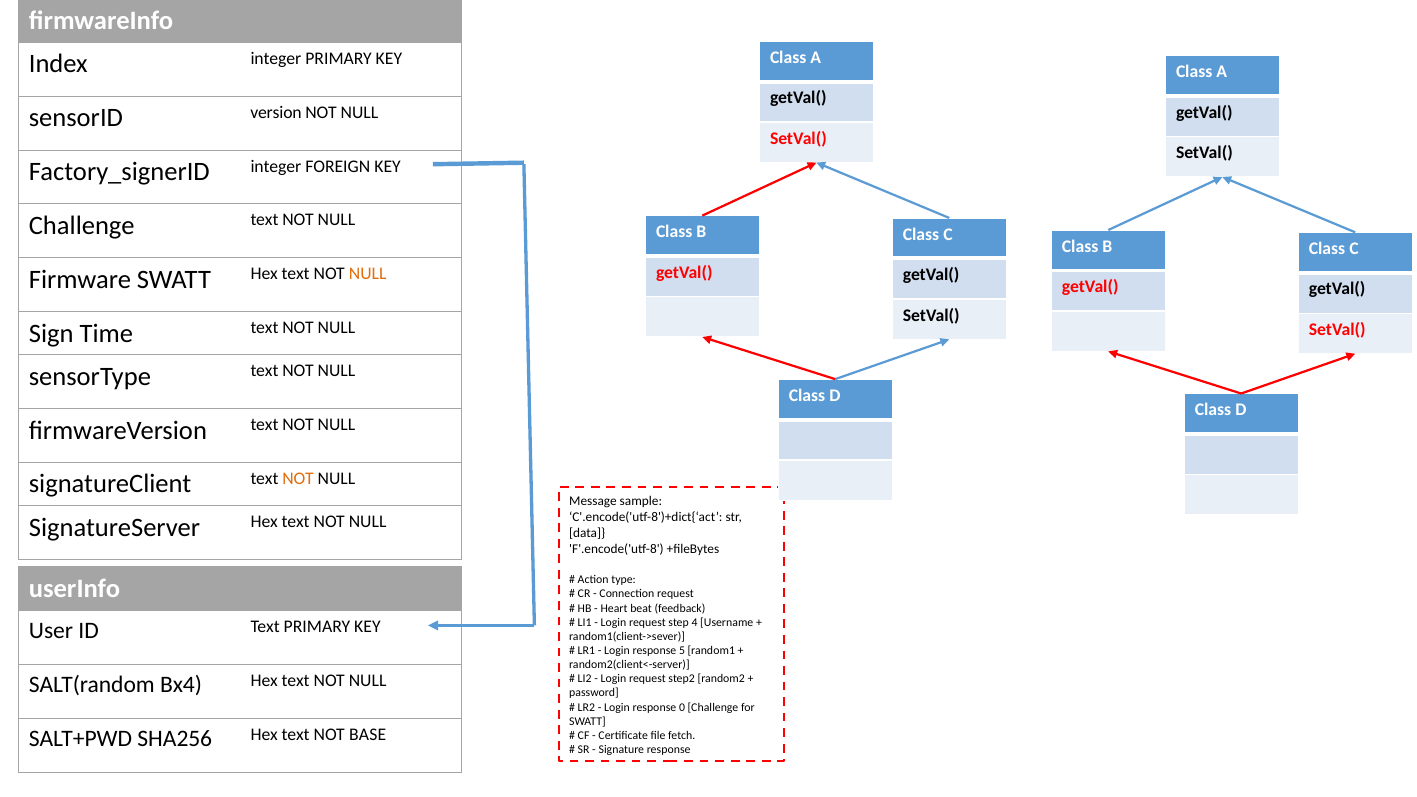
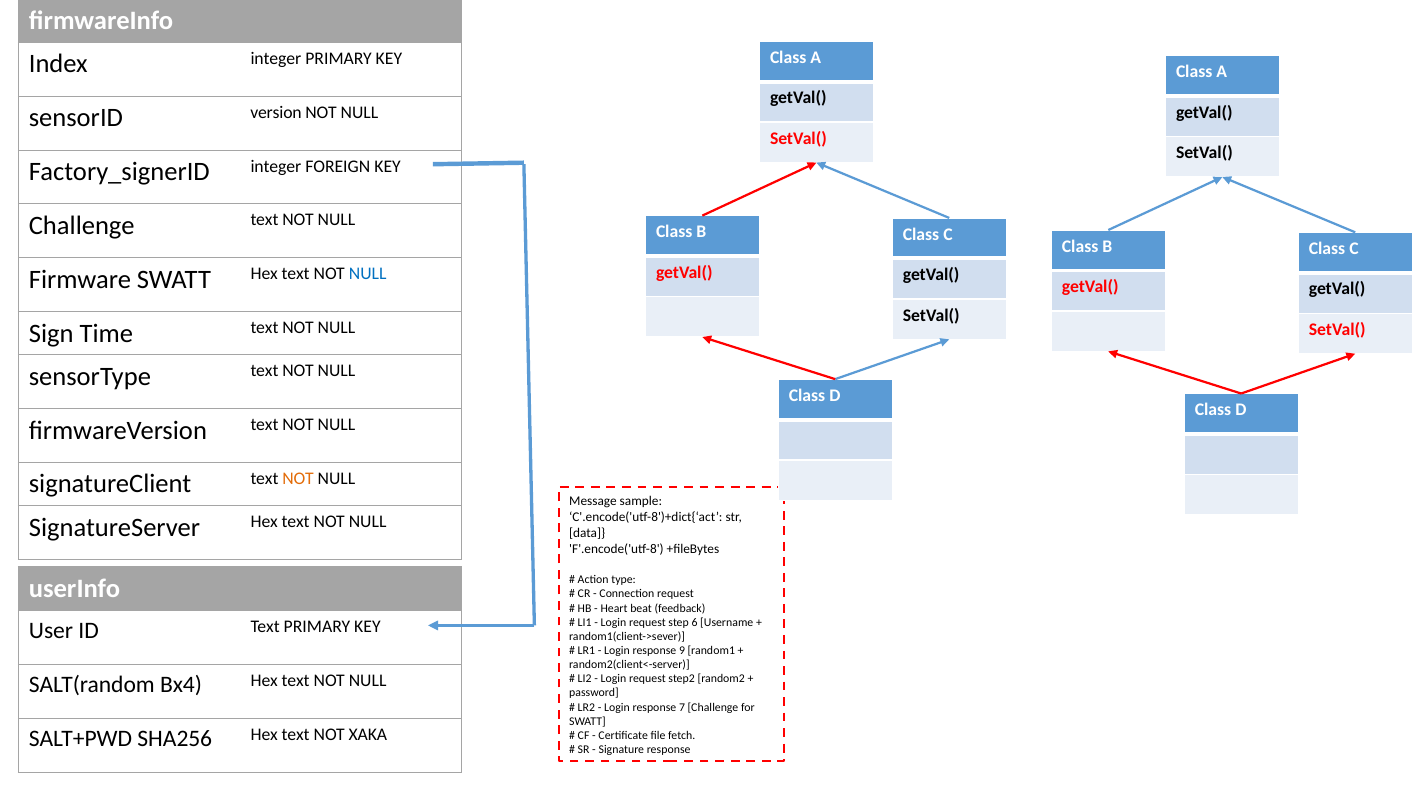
NULL colour: orange -> blue (368, 274)
4: 4 -> 6 (695, 622)
5: 5 -> 9 (682, 651)
0: 0 -> 7 (682, 707)
BASE: BASE -> XAKA (368, 735)
